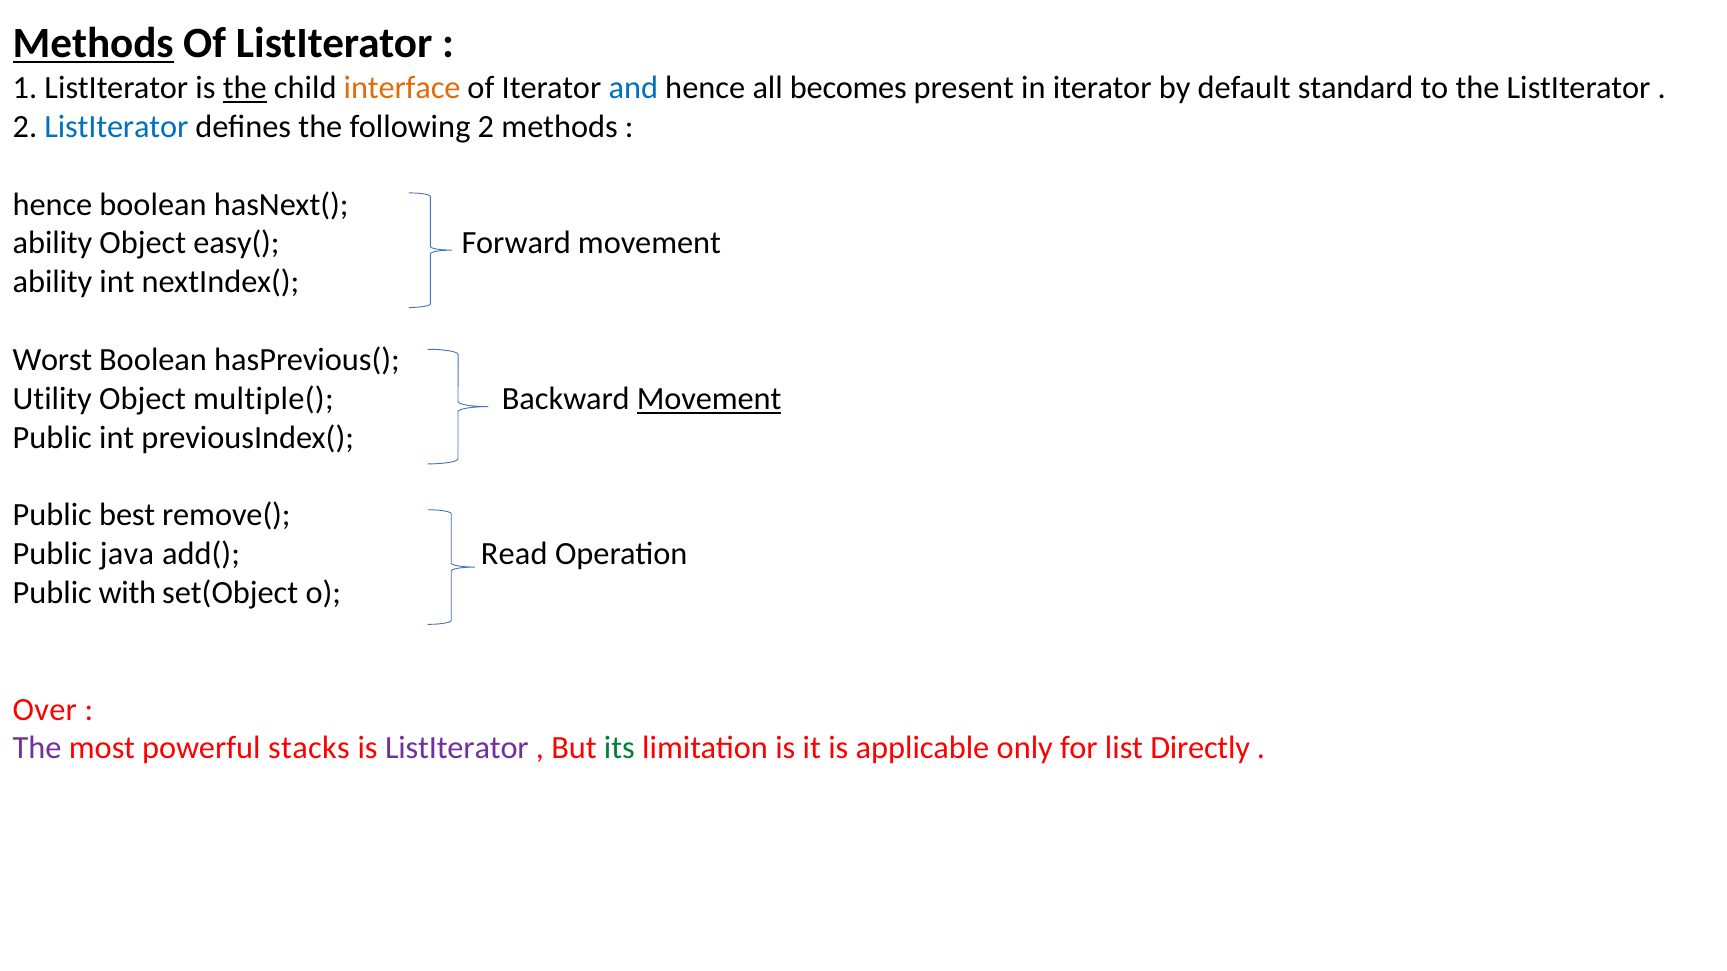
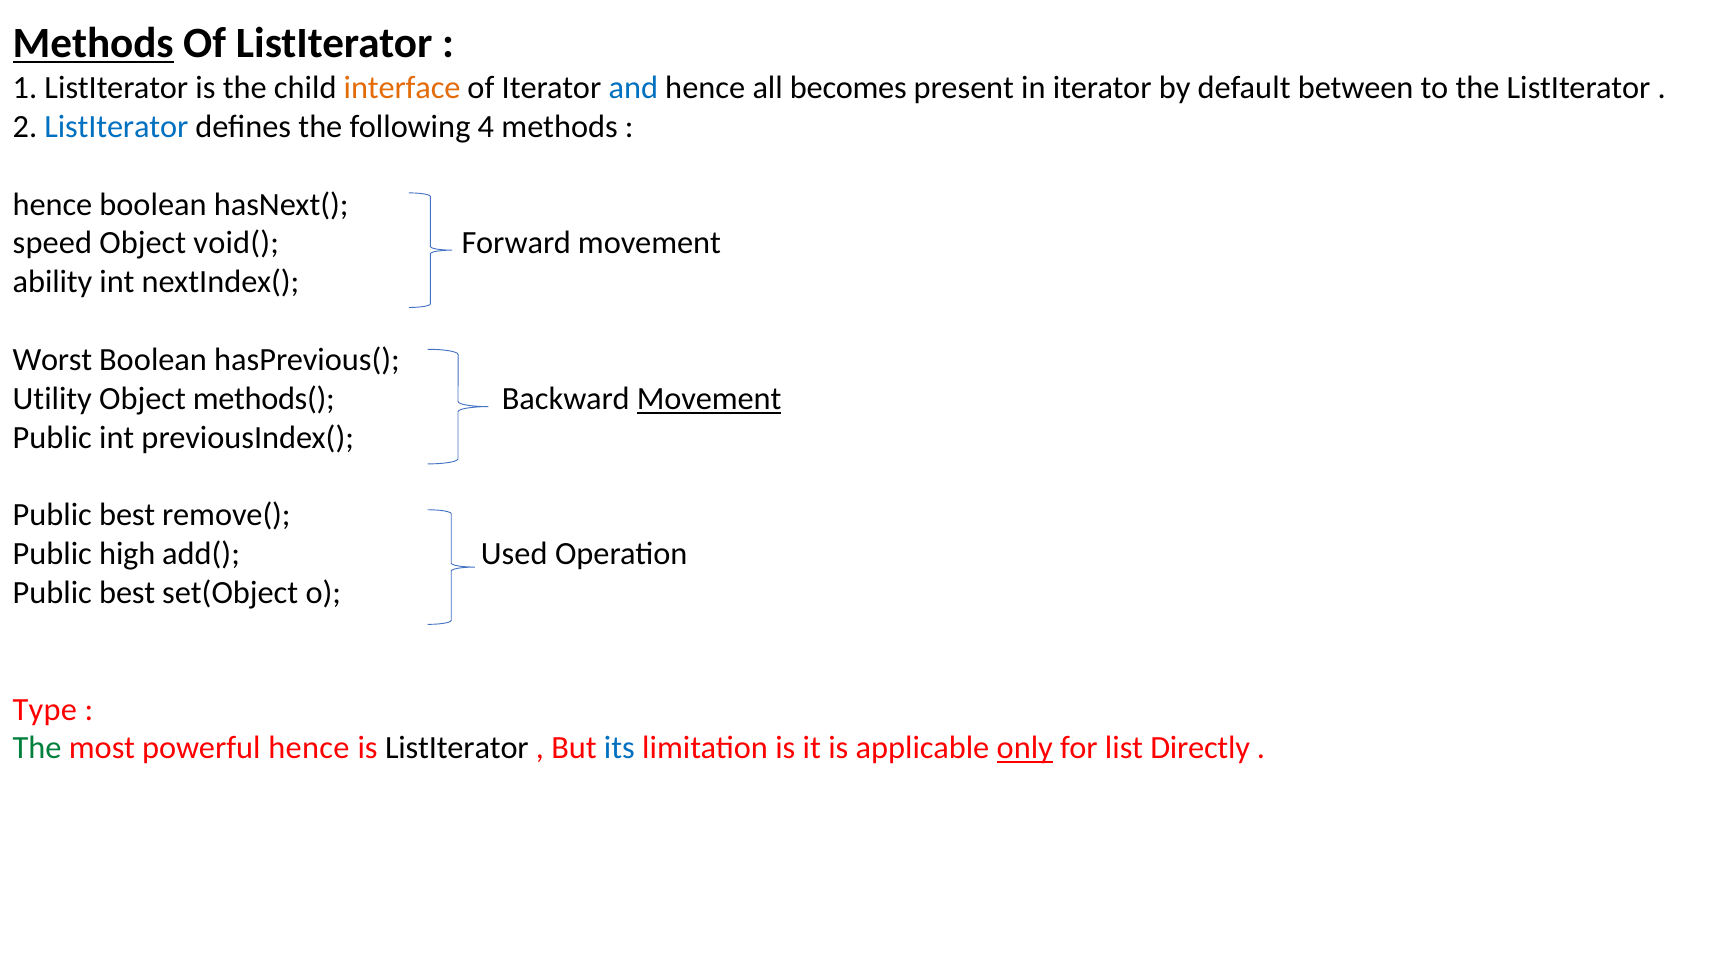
the underline: present -> none (245, 88)
standard: standard -> between (1356, 88)
following 2: 2 -> 4 (486, 127)
ability: ability -> speed (52, 243)
easy(: easy( -> void( (236, 243)
multiple(: multiple( -> methods( (264, 399)
java: java -> high (127, 554)
Read: Read -> Used (514, 554)
with: with -> best (127, 593)
Over: Over -> Type (45, 710)
The colour: purple -> green (37, 749)
powerful stacks: stacks -> hence (309, 749)
ListIterator colour: purple -> black (457, 749)
its colour: green -> blue (619, 749)
only underline: none -> present (1025, 749)
